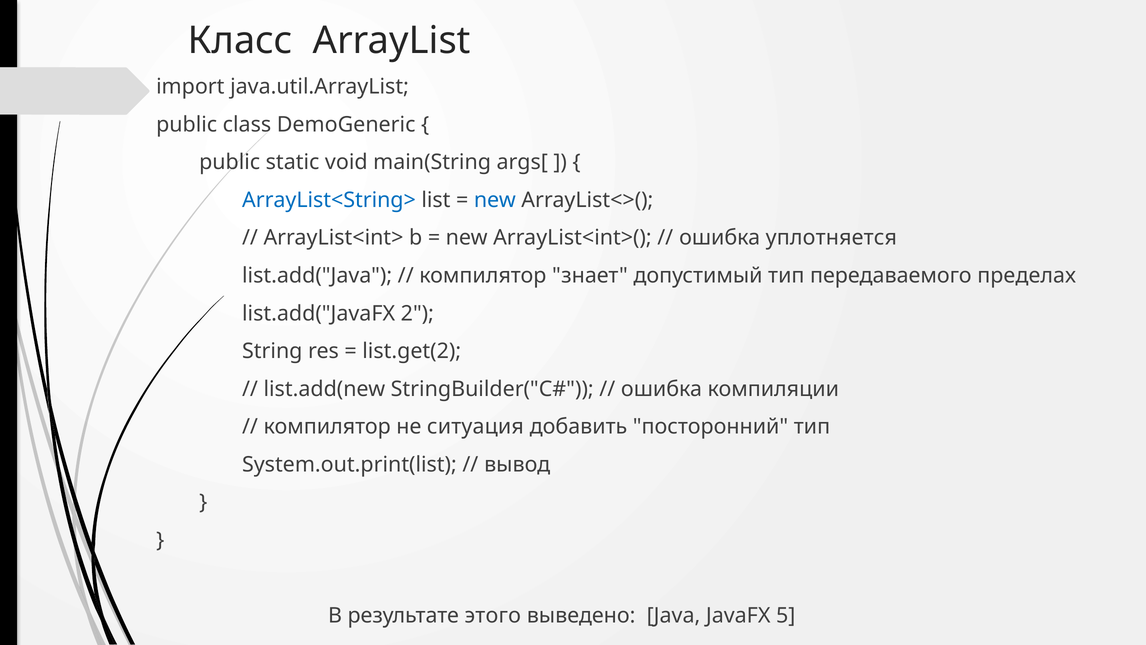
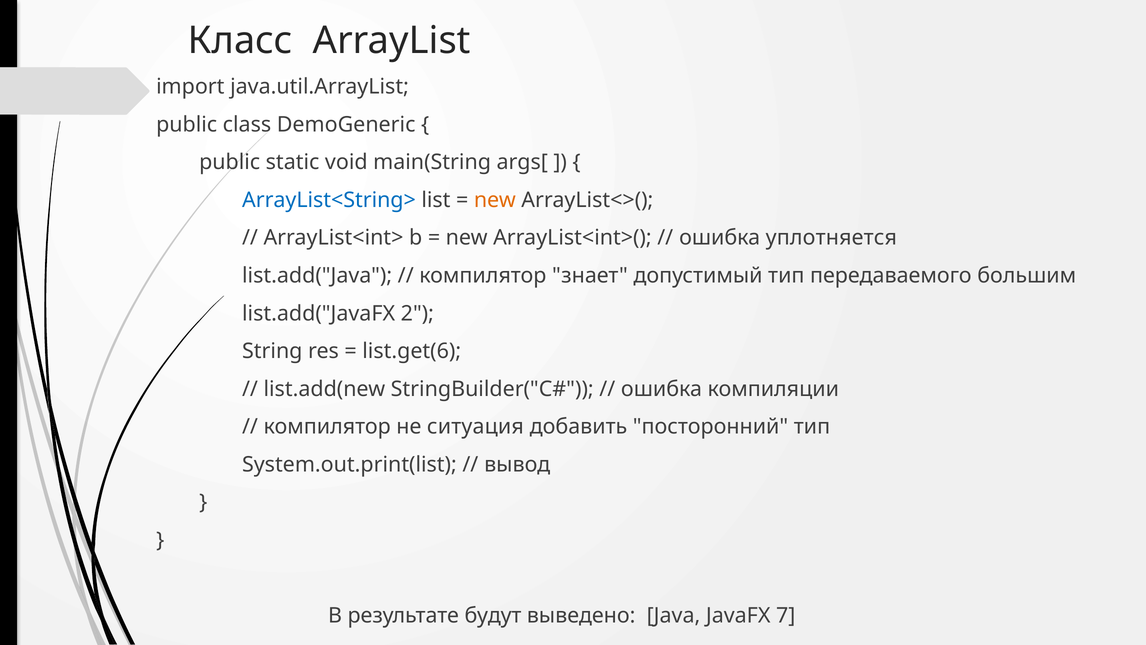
new colour: blue -> orange (495, 200)
пределах: пределах -> большим (1027, 275)
list.get(2: list.get(2 -> list.get(6 (412, 351)
этого: этого -> будут (493, 615)
5: 5 -> 7 (786, 615)
